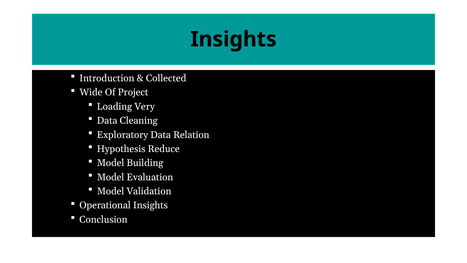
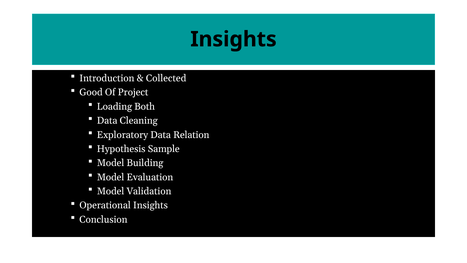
Wide: Wide -> Good (91, 92)
Very: Very -> Both (145, 106)
Reduce: Reduce -> Sample (164, 149)
